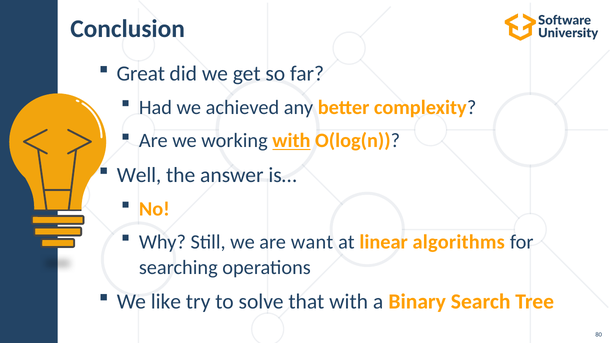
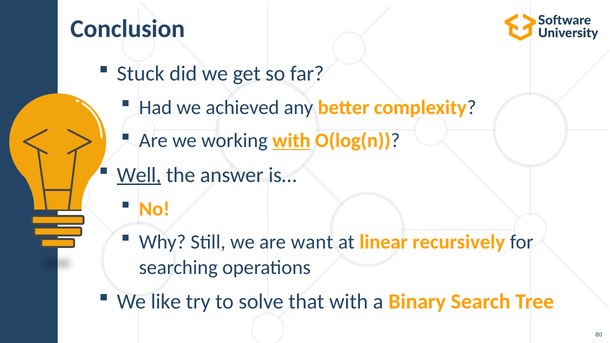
Great: Great -> Stuck (141, 74)
Well underline: none -> present (139, 175)
algorithms: algorithms -> recursively (459, 242)
